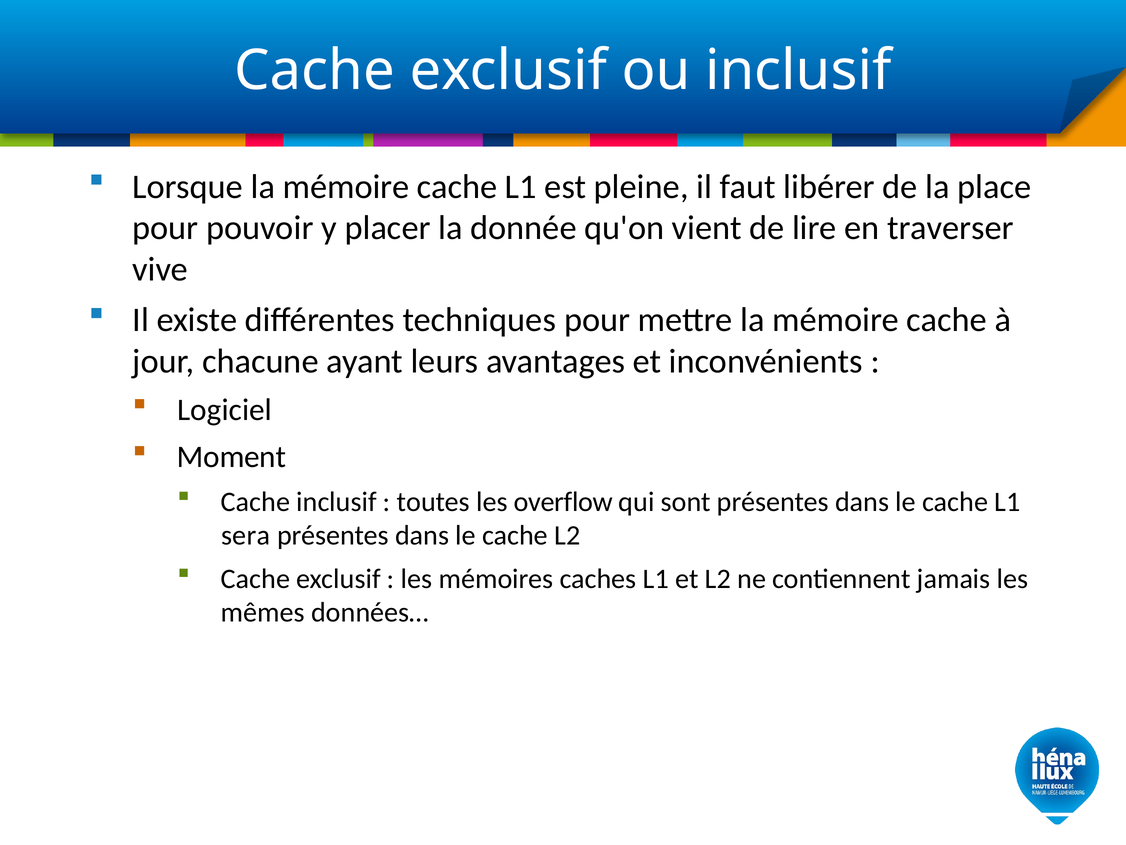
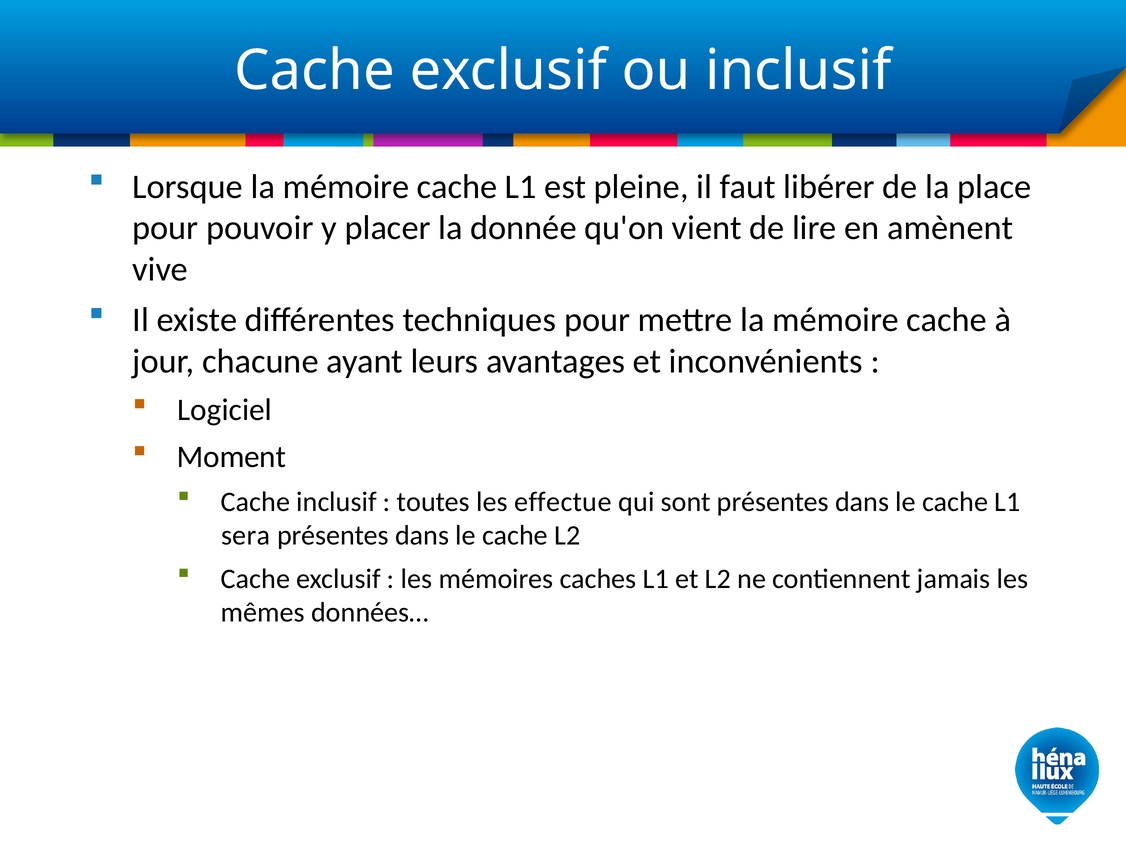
traverser: traverser -> amènent (950, 228)
overflow: overflow -> effectue (563, 501)
